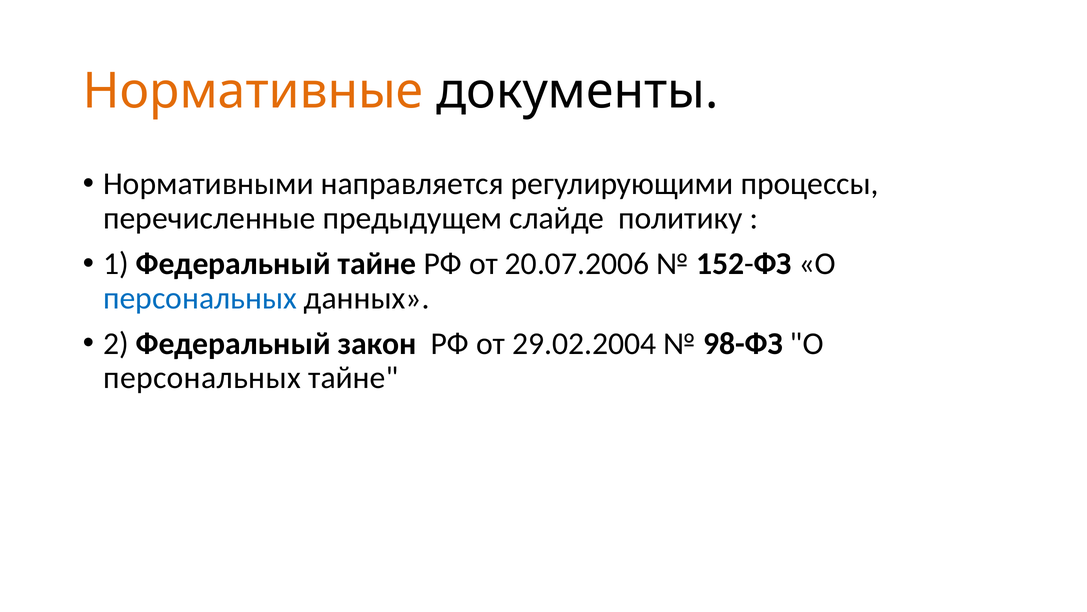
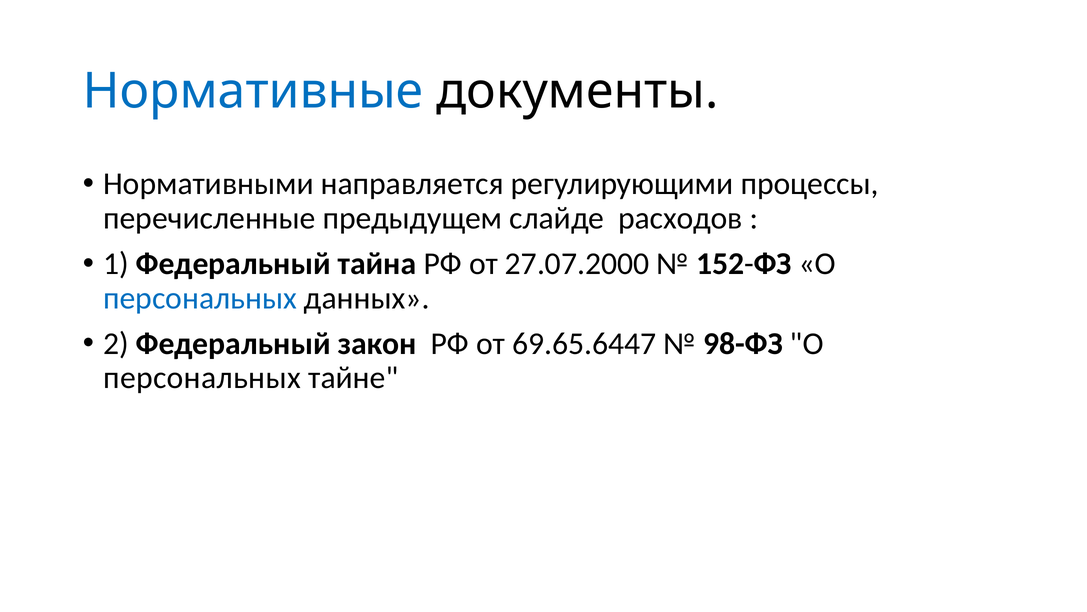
Нормативные colour: orange -> blue (253, 91)
политику: политику -> расходов (681, 218)
Федеральный тайне: тайне -> тайна (377, 264)
20.07.2006: 20.07.2006 -> 27.07.2000 (577, 264)
29.02.2004: 29.02.2004 -> 69.65.6447 (584, 343)
